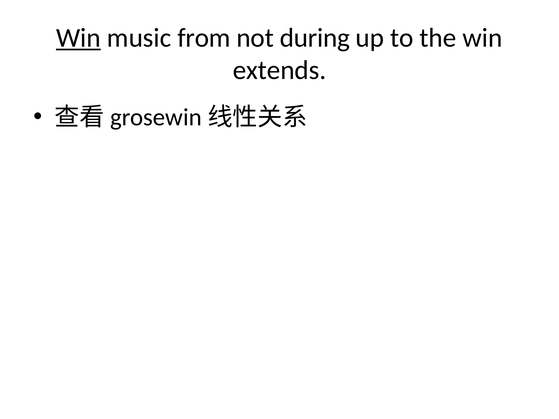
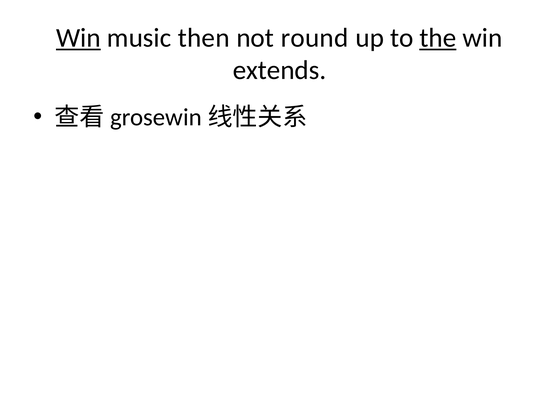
from: from -> then (204, 38)
during: during -> round (315, 38)
the underline: none -> present (438, 38)
